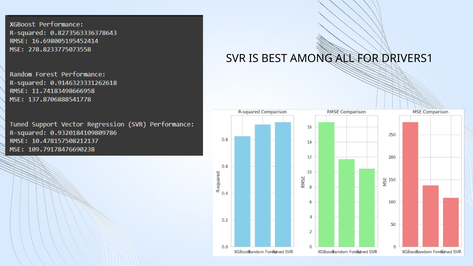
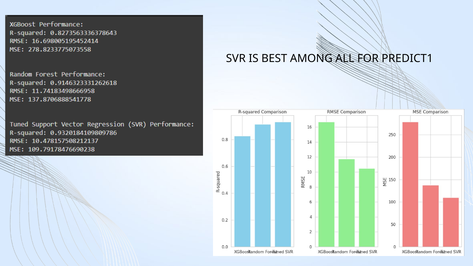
DRIVERS1: DRIVERS1 -> PREDICT1 (407, 59)
